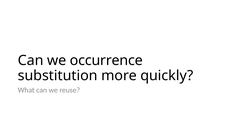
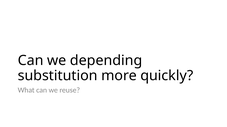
occurrence: occurrence -> depending (106, 61)
